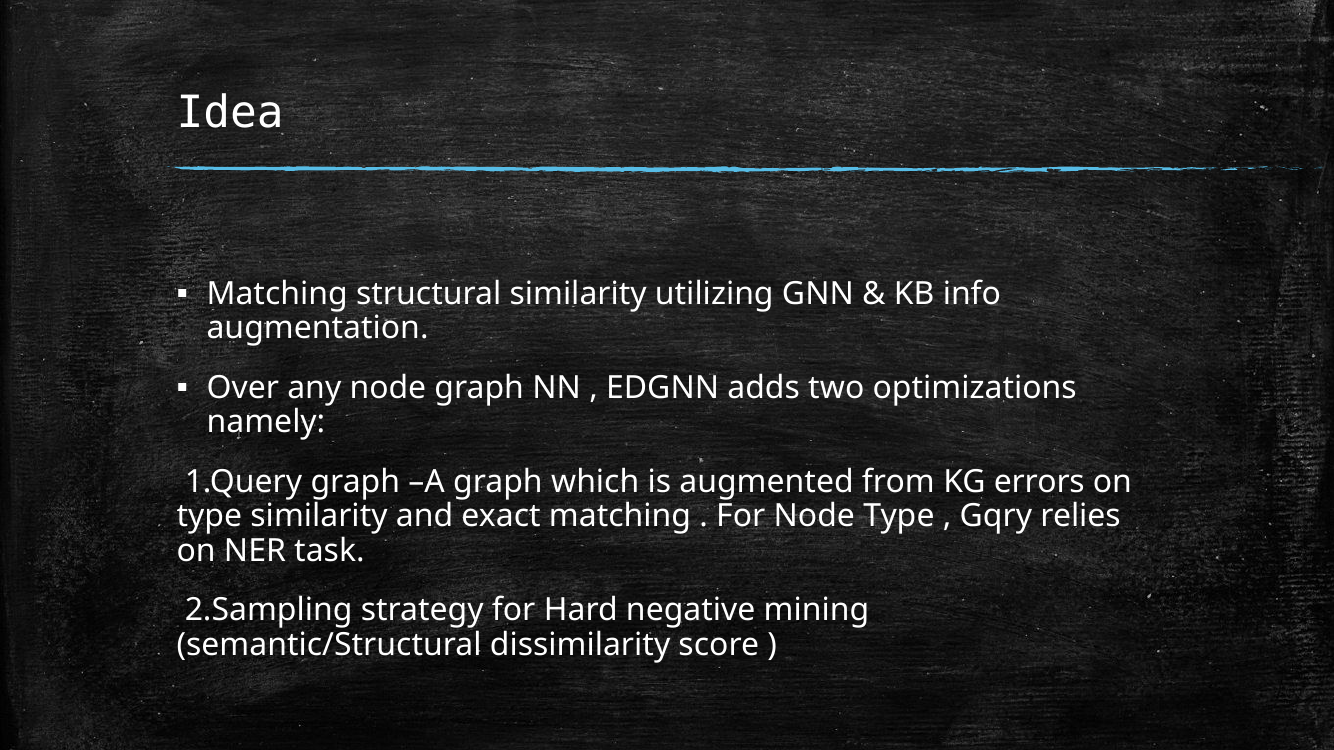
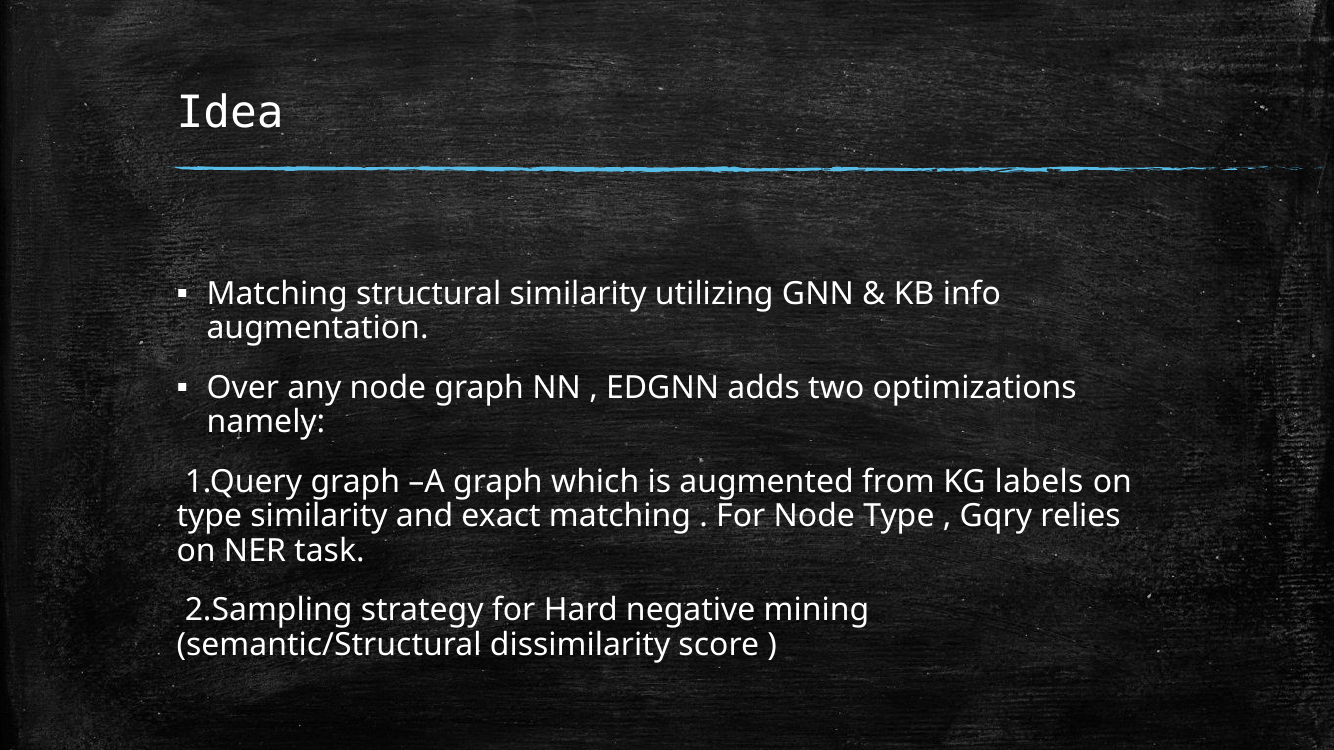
errors: errors -> labels (1039, 482)
